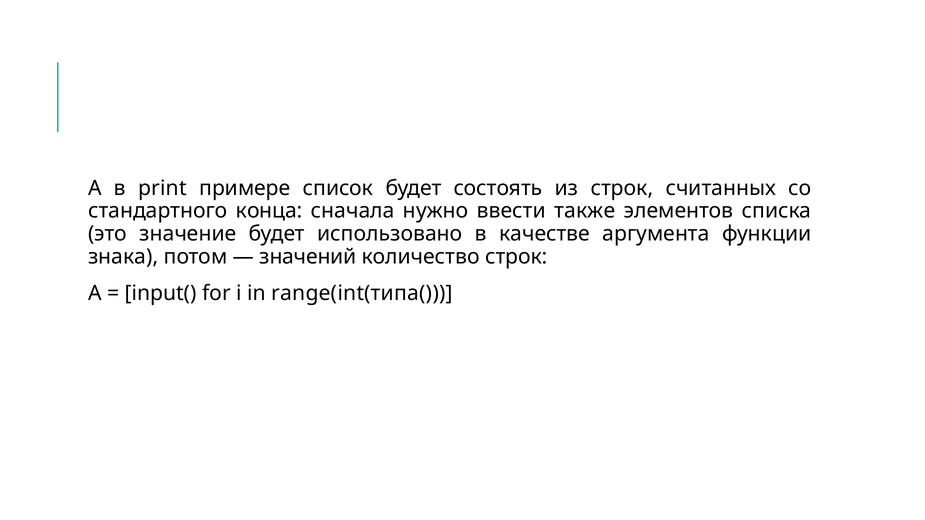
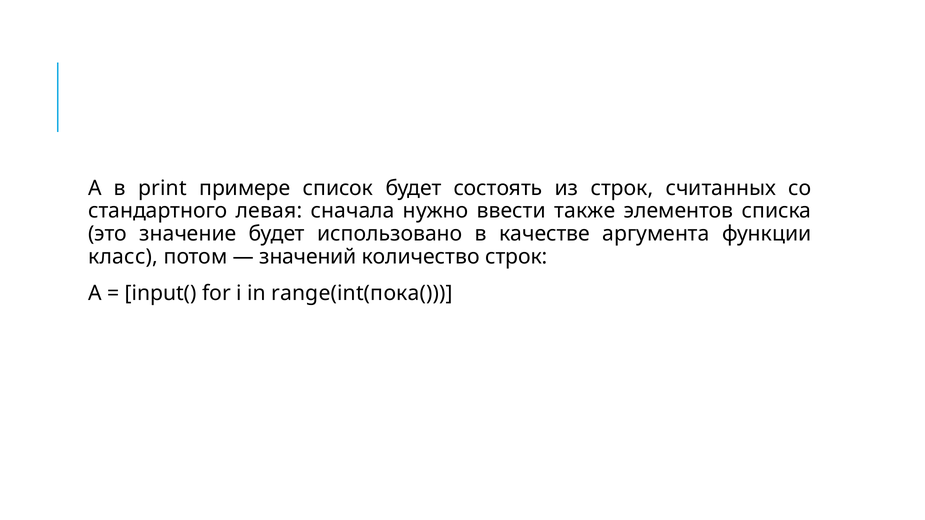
конца: конца -> левая (269, 211)
знака: знака -> класс (123, 257)
range(int(типа(: range(int(типа( -> range(int(пока( (362, 293)
